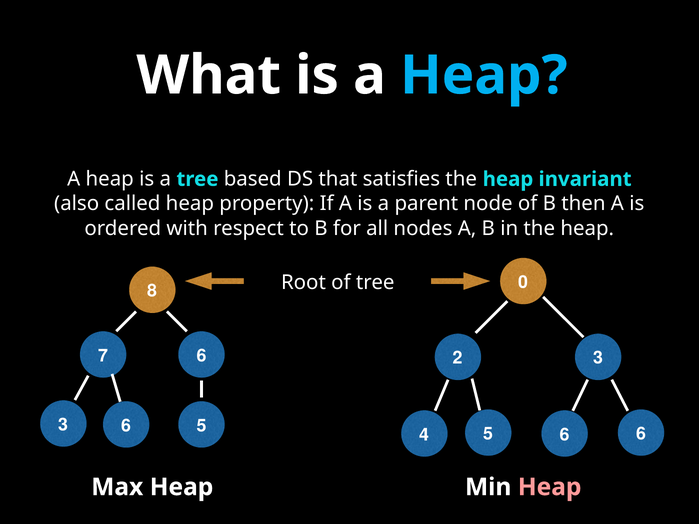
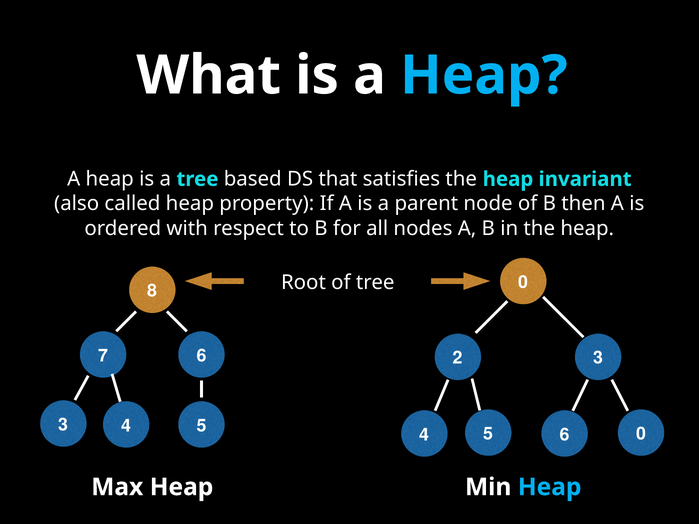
6: 6 -> 4 (126, 426)
6: 6 -> 0 (641, 434)
Heap colour: pink -> light blue (550, 487)
